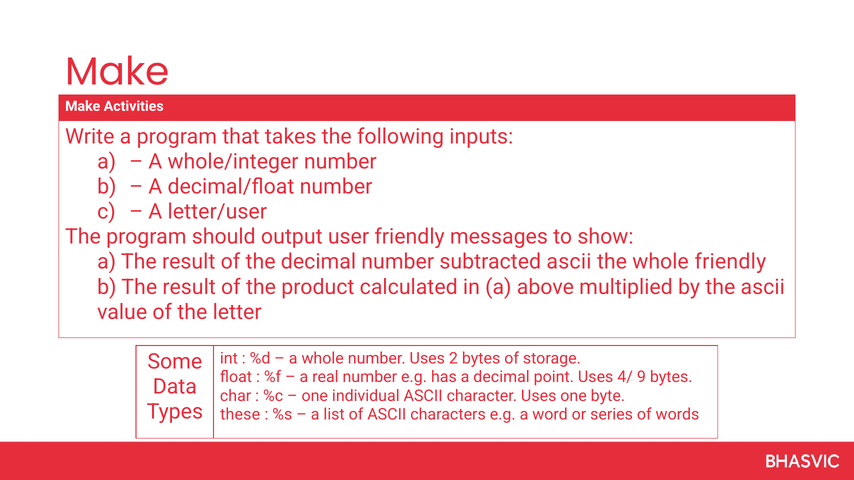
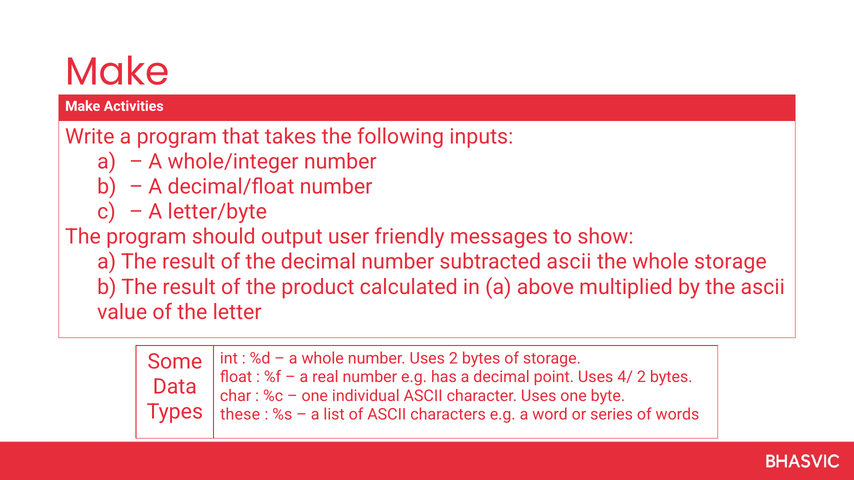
letter/user: letter/user -> letter/byte (217, 212)
whole friendly: friendly -> storage (730, 262)
4/ 9: 9 -> 2 (641, 377)
